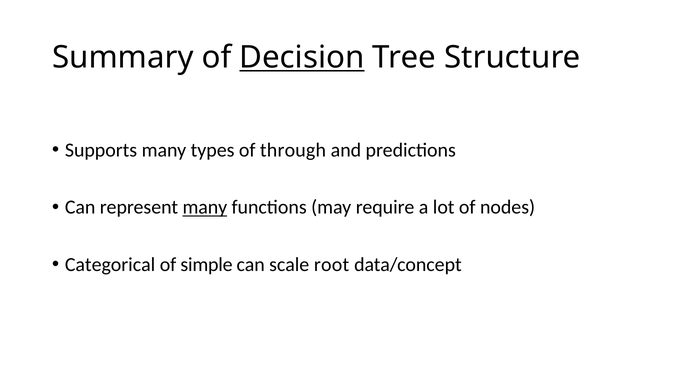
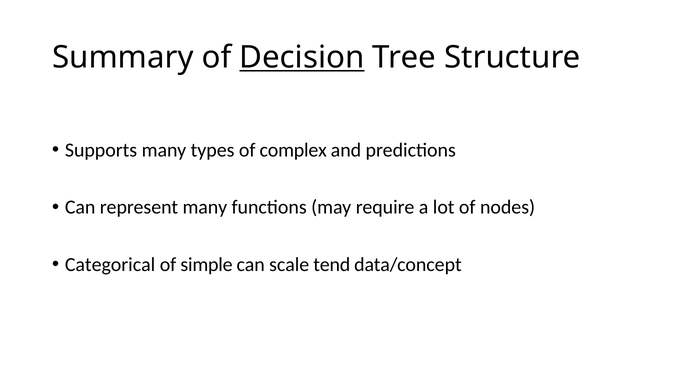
through: through -> complex (293, 150)
many underline: present -> none (205, 207)
root: root -> tend (332, 265)
